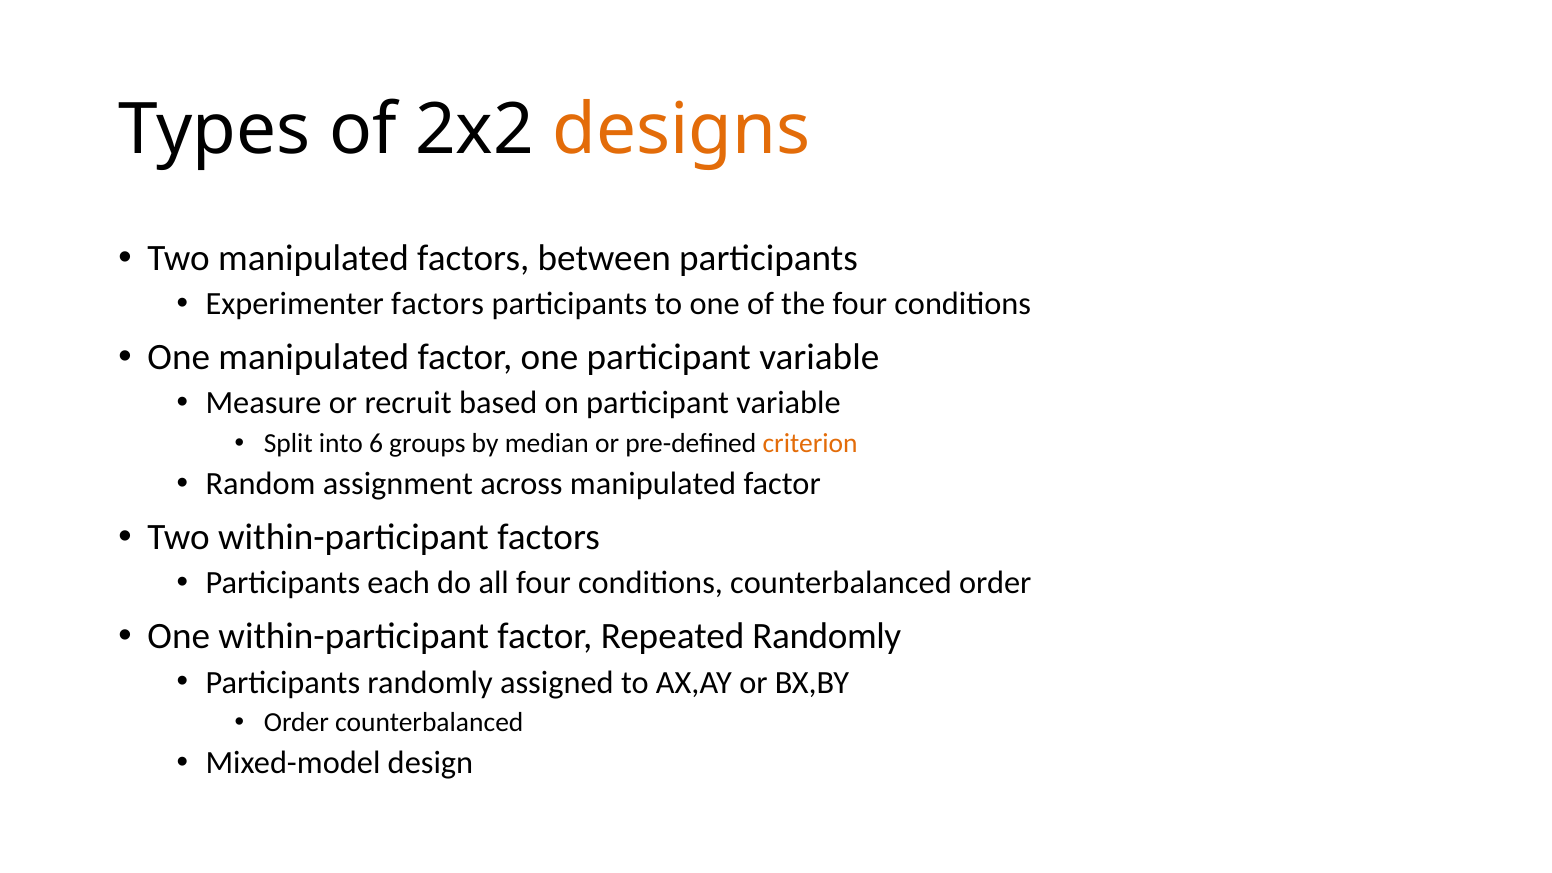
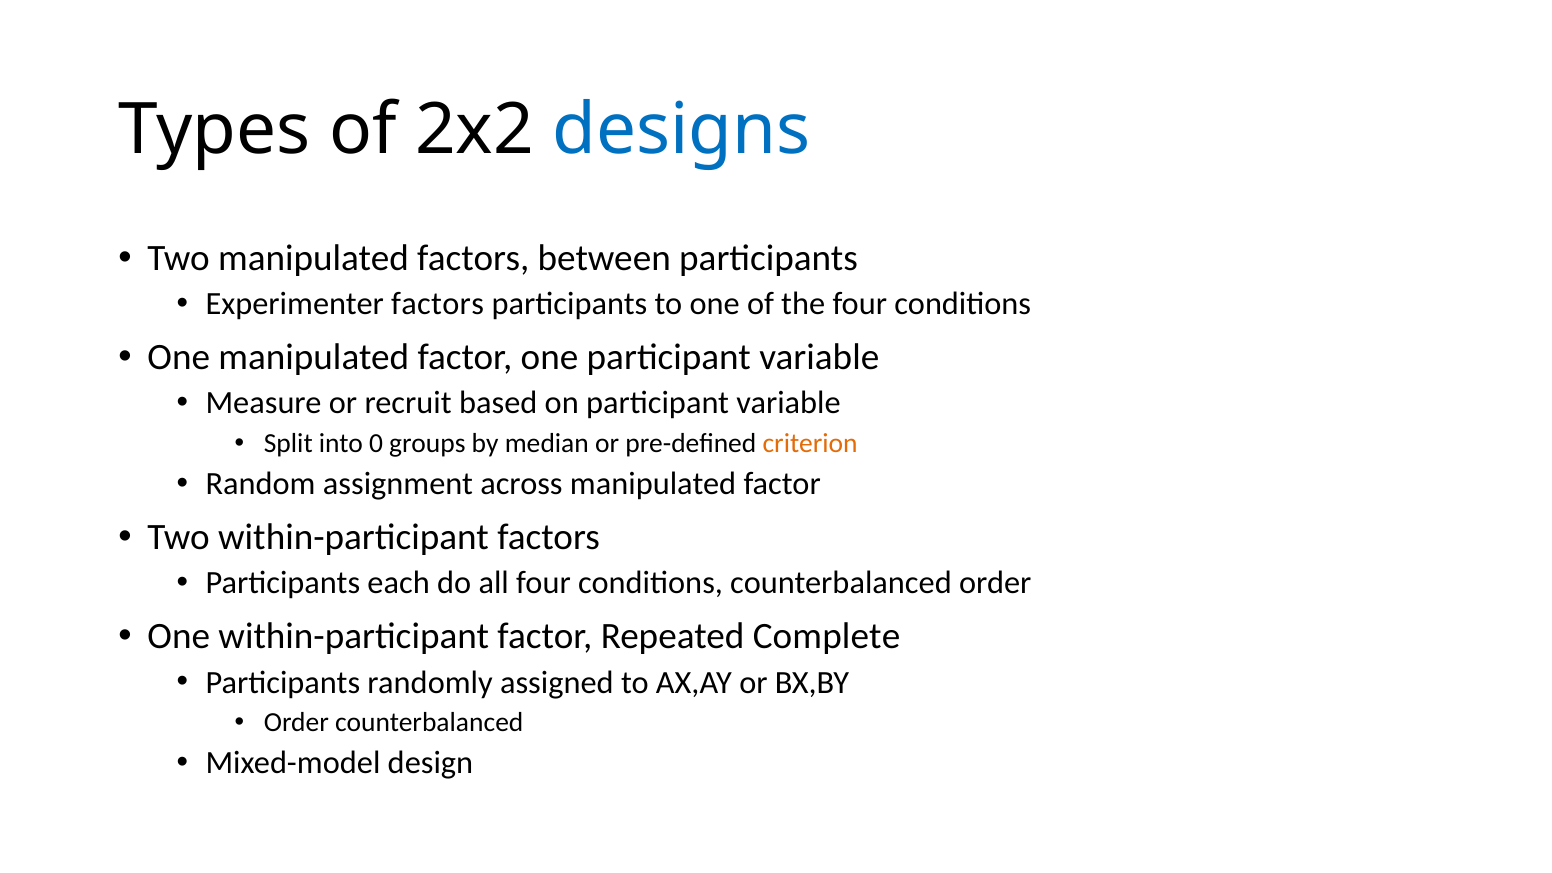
designs colour: orange -> blue (682, 130)
6: 6 -> 0 (376, 443)
Repeated Randomly: Randomly -> Complete (827, 637)
